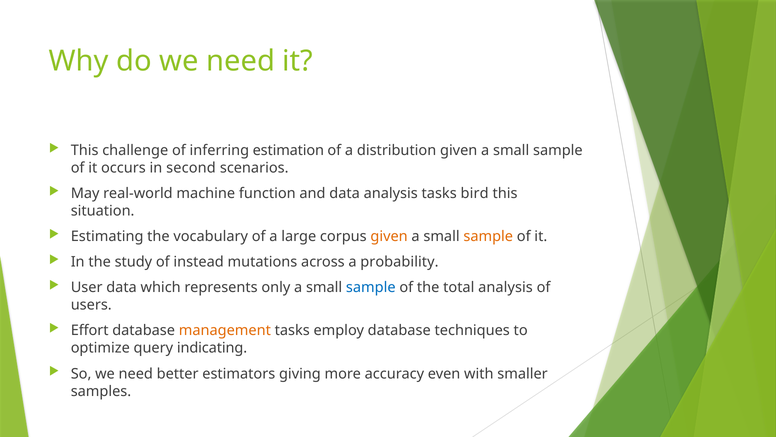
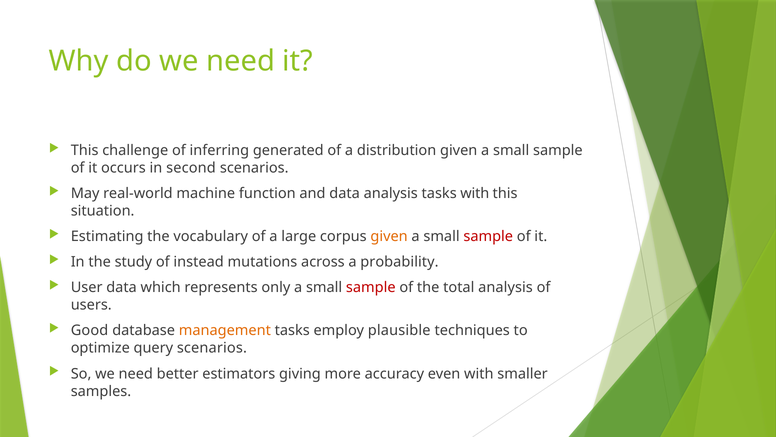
estimation: estimation -> generated (288, 150)
tasks bird: bird -> with (475, 193)
sample colour: orange -> red (488, 236)
sample colour: blue -> red (371, 287)
Effort: Effort -> Good (90, 330)
employ database: database -> plausible (399, 330)
query indicating: indicating -> scenarios (212, 348)
